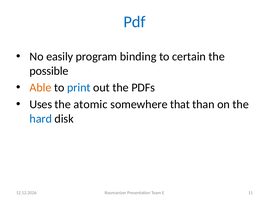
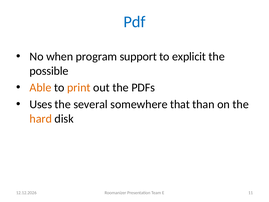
easily: easily -> when (60, 56)
binding: binding -> support (138, 56)
certain: certain -> explicit (189, 56)
print colour: blue -> orange (79, 88)
atomic: atomic -> several (91, 104)
hard colour: blue -> orange (41, 119)
